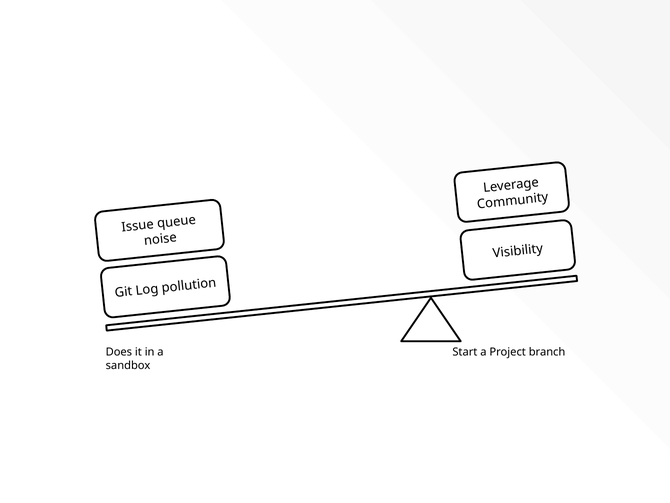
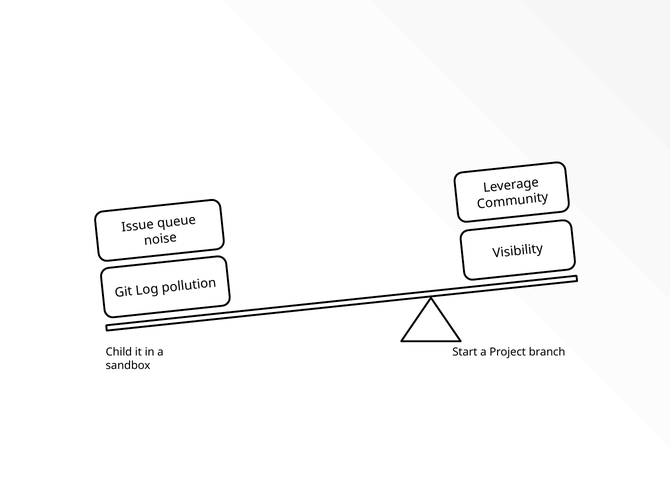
Does: Does -> Child (119, 352)
